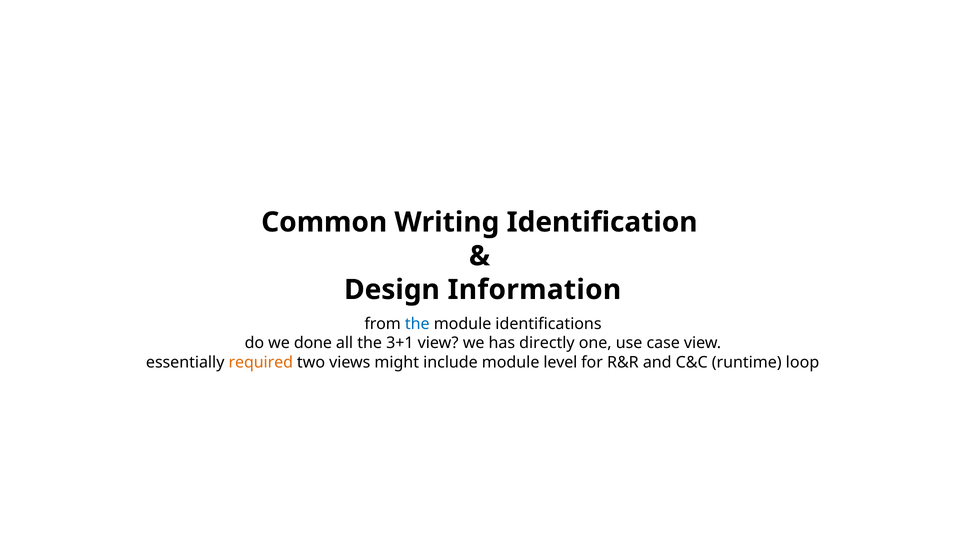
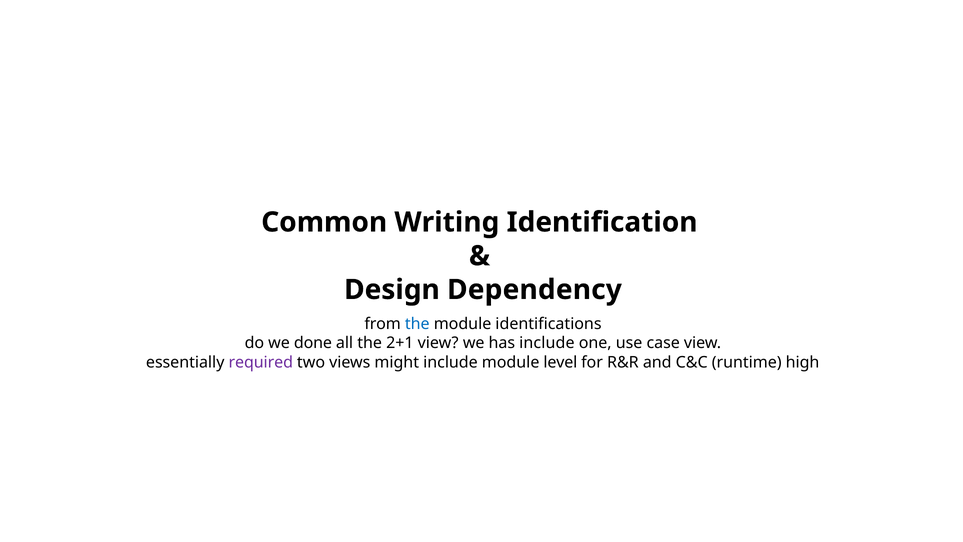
Information: Information -> Dependency (534, 290)
3+1: 3+1 -> 2+1 (400, 343)
has directly: directly -> include (547, 343)
required colour: orange -> purple (261, 362)
loop: loop -> high (803, 362)
